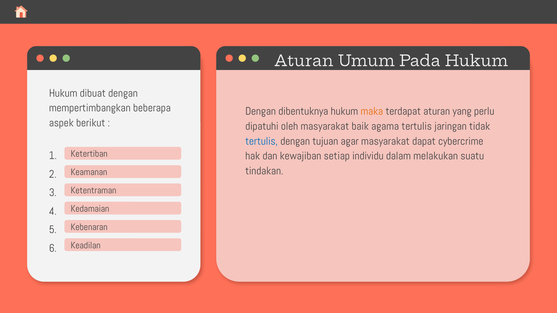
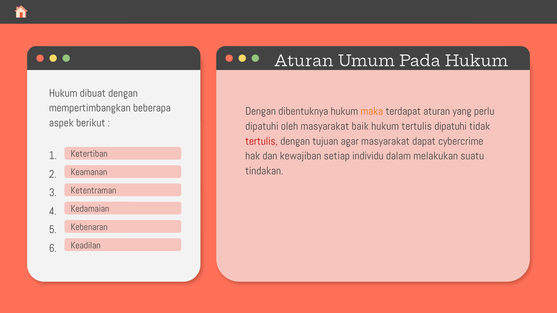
baik agama: agama -> hukum (385, 126)
tertulis jaringan: jaringan -> dipatuhi (451, 126)
tertulis colour: blue -> red (262, 141)
